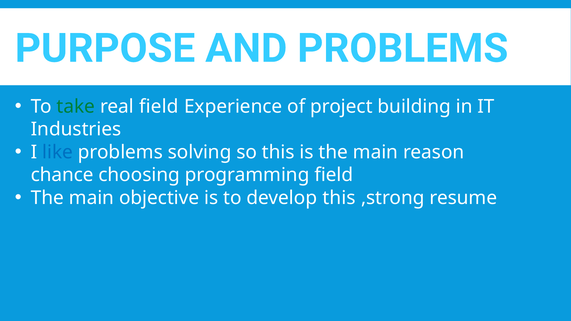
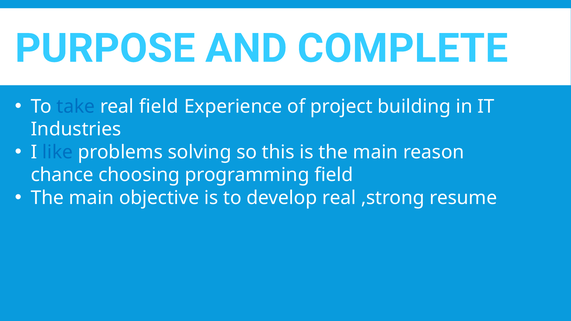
AND PROBLEMS: PROBLEMS -> COMPLETE (403, 48)
take colour: green -> blue (76, 106)
develop this: this -> real (339, 198)
